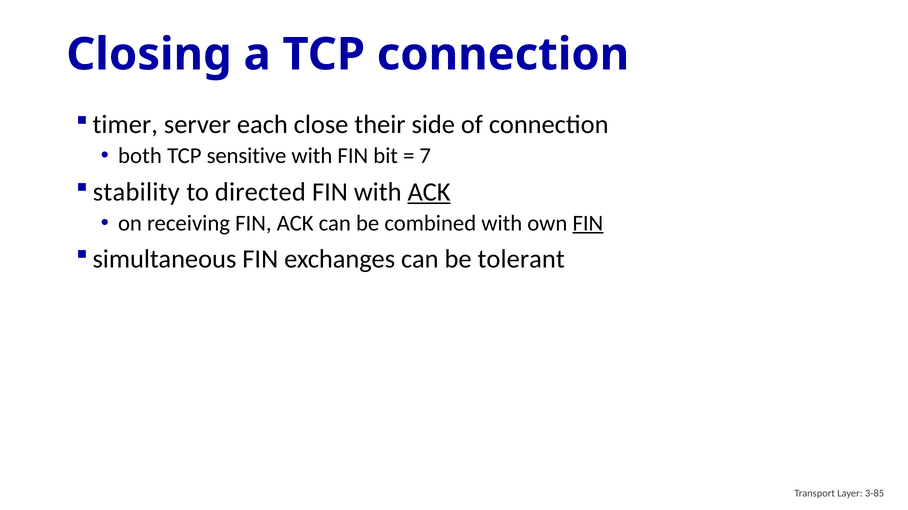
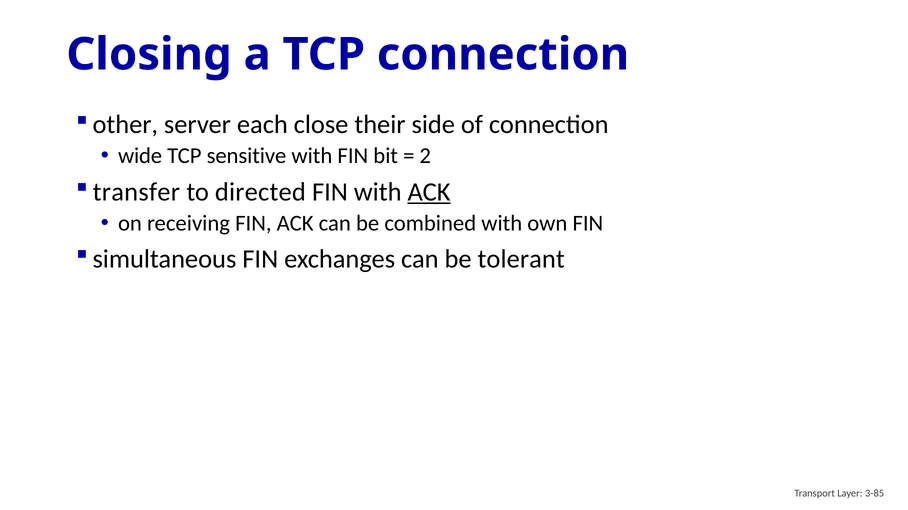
timer: timer -> other (125, 125)
both: both -> wide (140, 156)
7: 7 -> 2 (425, 156)
stability: stability -> transfer (136, 192)
FIN underline: present -> none (588, 223)
